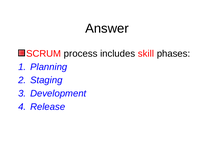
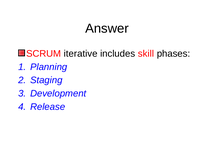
process: process -> iterative (81, 54)
